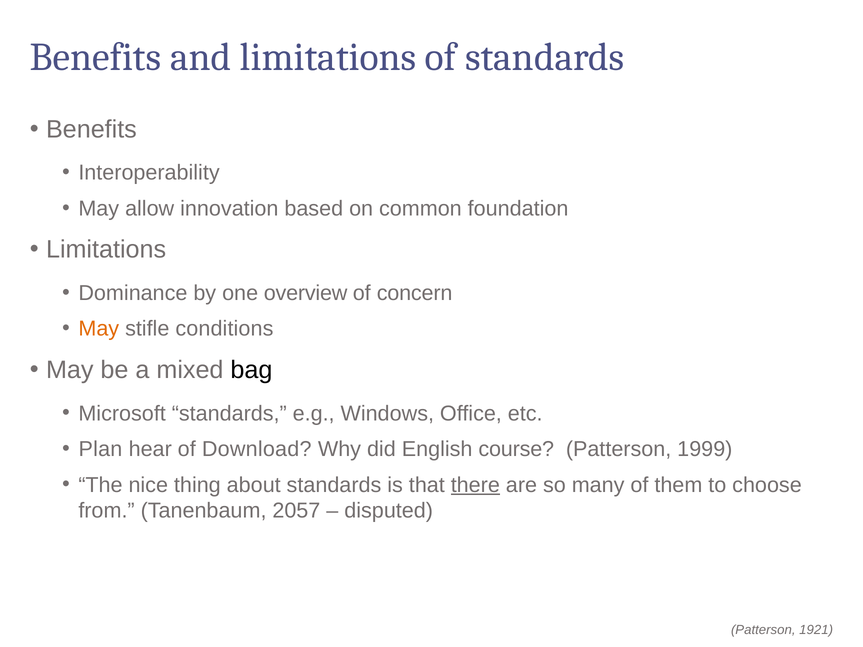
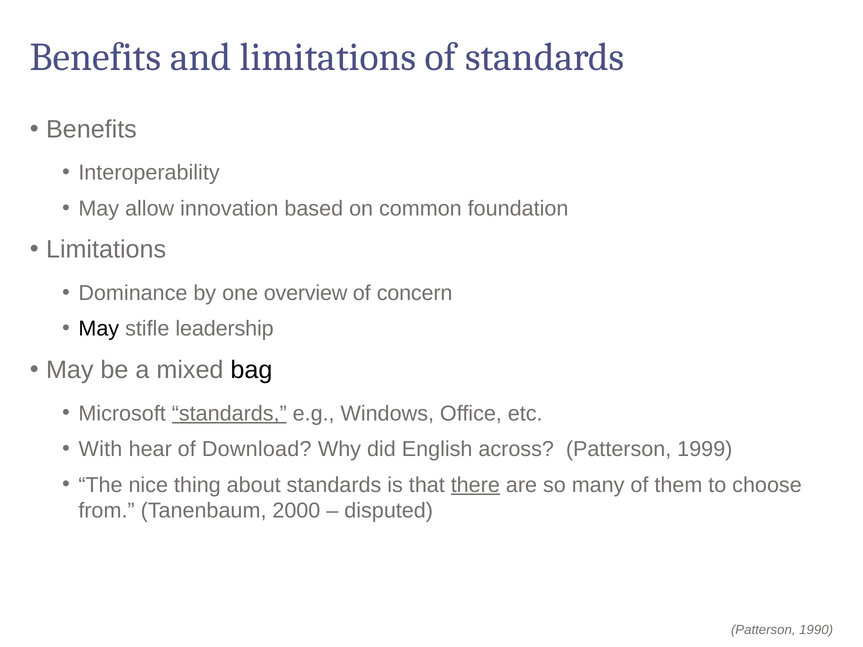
May colour: orange -> black (99, 329)
conditions: conditions -> leadership (225, 329)
standards underline: none -> present (229, 414)
Plan: Plan -> With (100, 449)
course: course -> across (516, 449)
2057: 2057 -> 2000 (296, 511)
1921: 1921 -> 1990 (816, 630)
